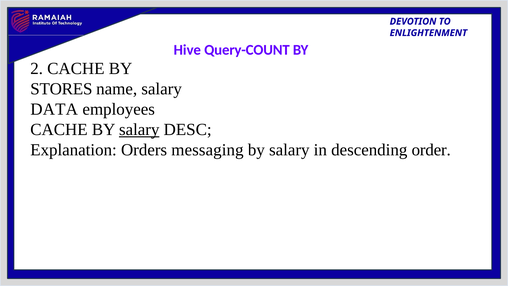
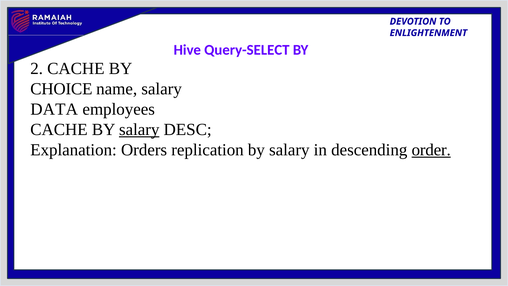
Query-COUNT: Query-COUNT -> Query-SELECT (247, 50)
STORES: STORES -> CHOICE (61, 89)
messaging: messaging -> replication (208, 150)
order underline: none -> present (431, 150)
